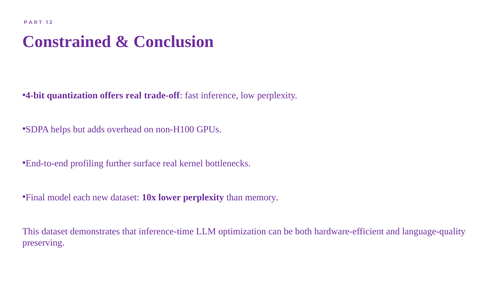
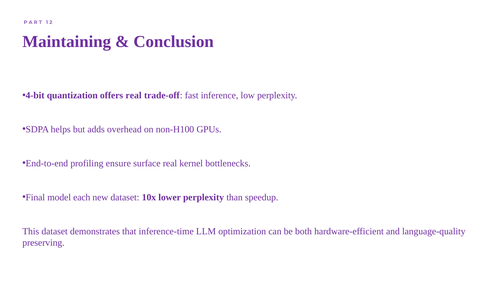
Constrained: Constrained -> Maintaining (67, 42)
further: further -> ensure (118, 164)
memory: memory -> speedup (262, 198)
